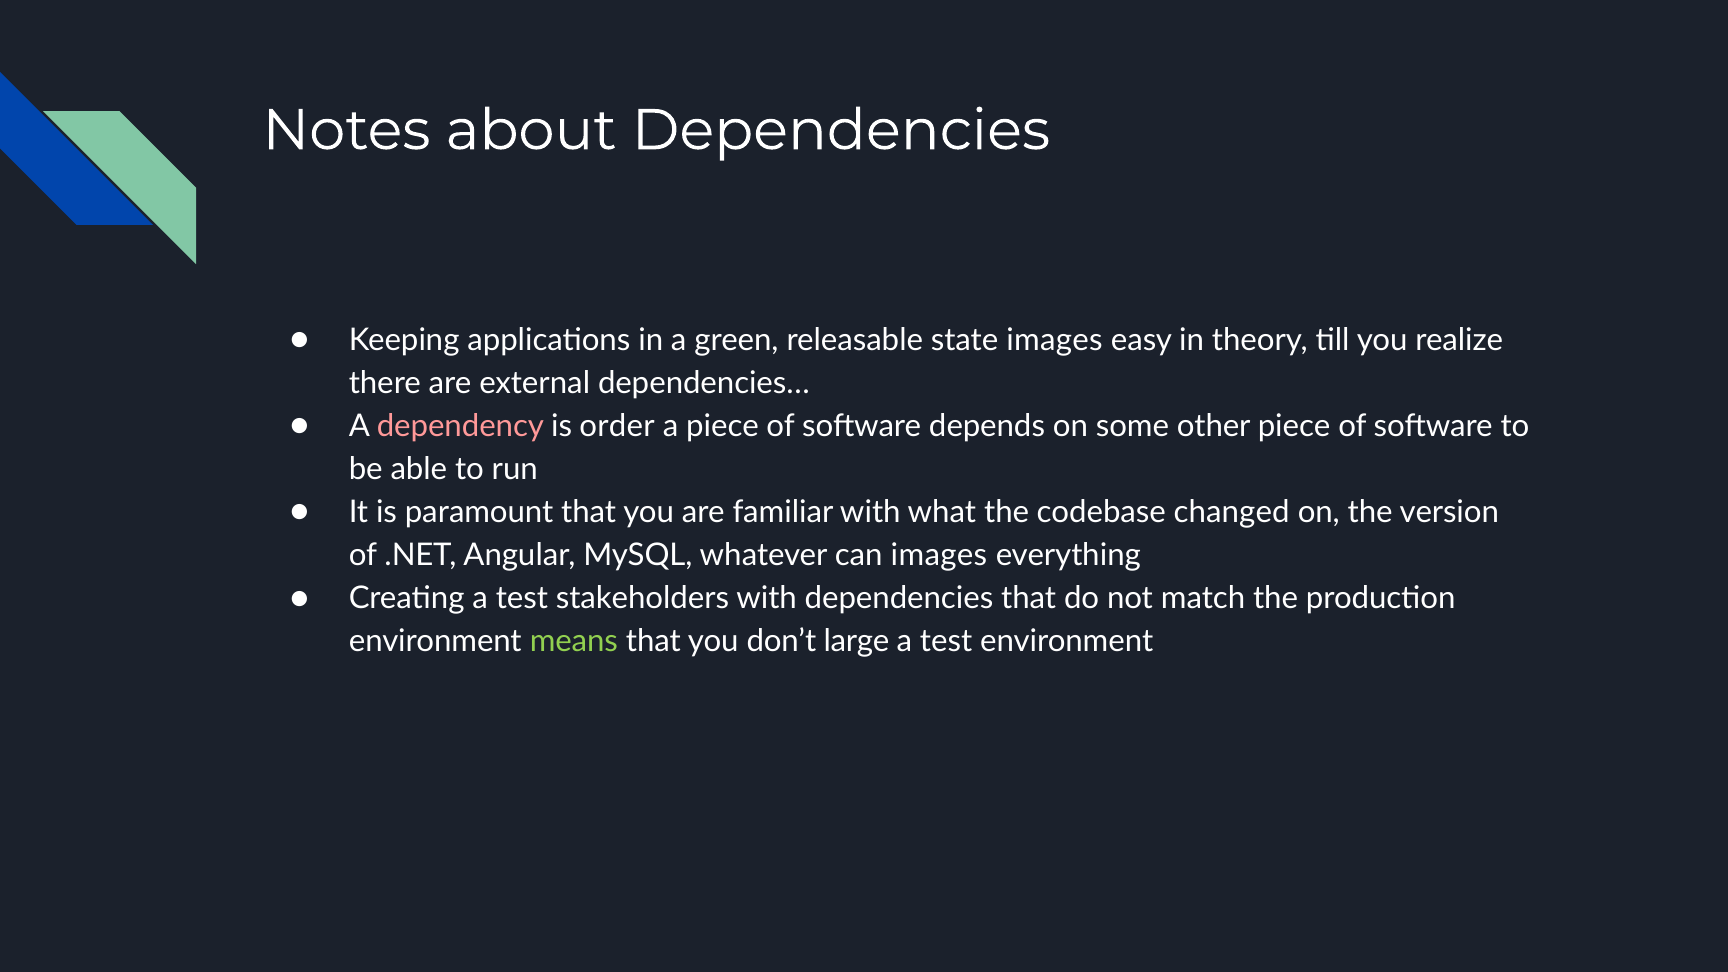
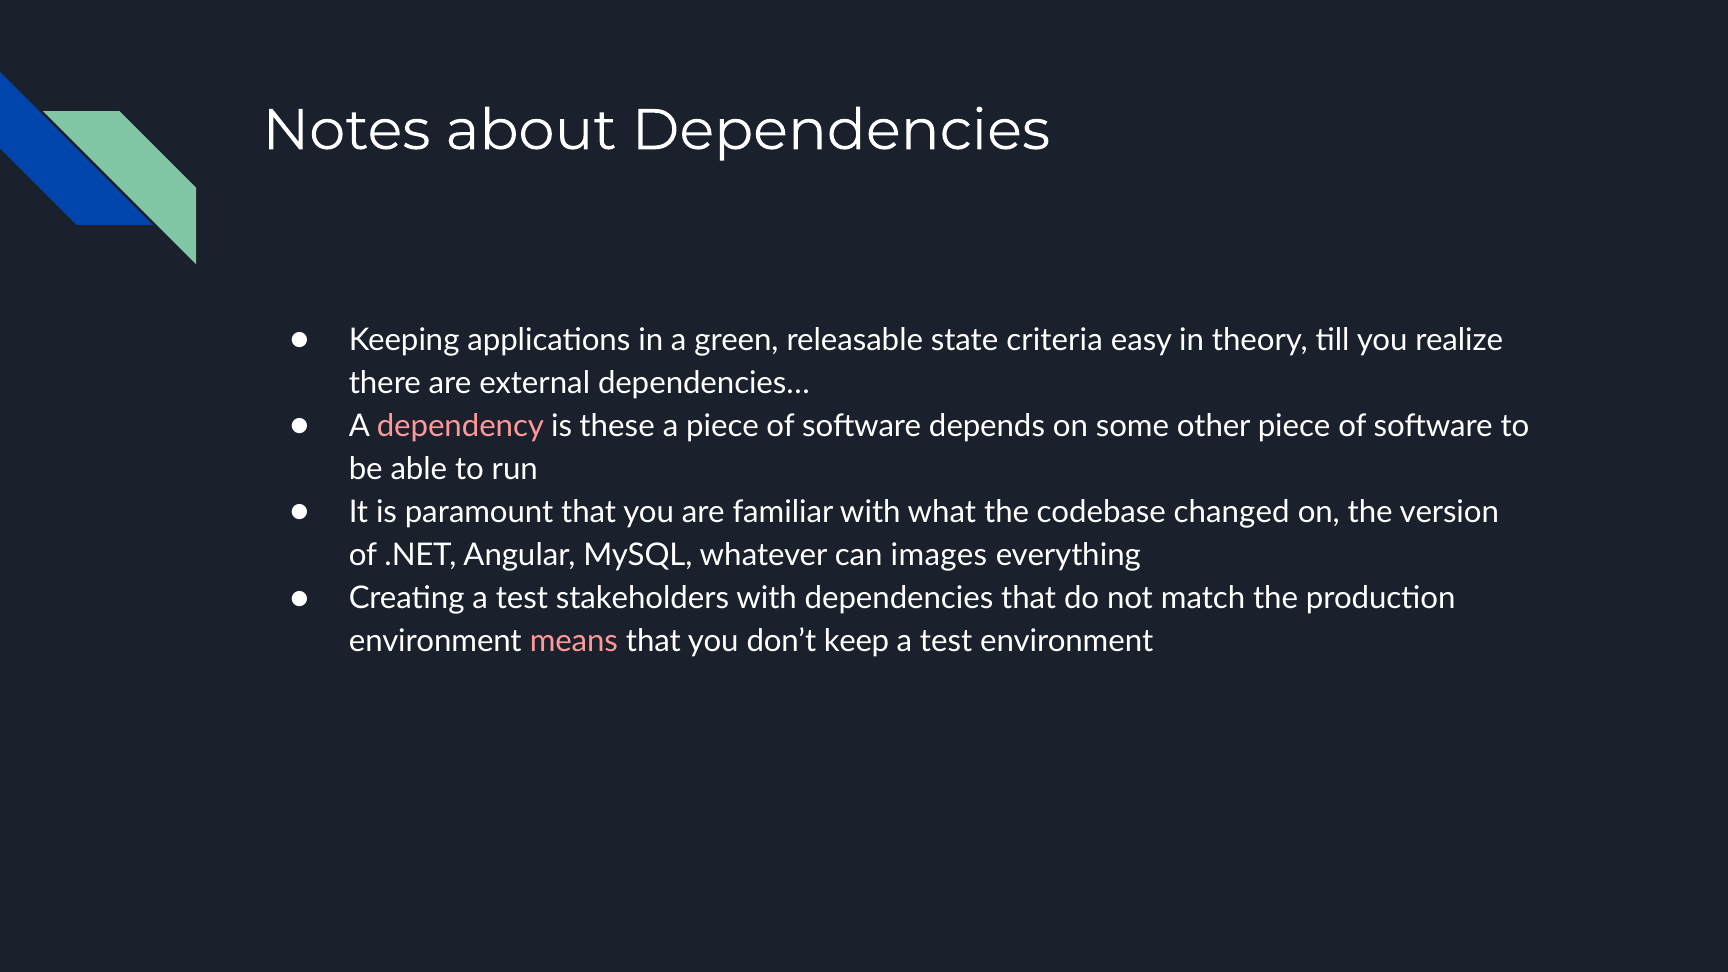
state images: images -> criteria (1055, 340)
order: order -> these (617, 426)
means colour: light green -> pink (574, 641)
large: large -> keep (857, 641)
